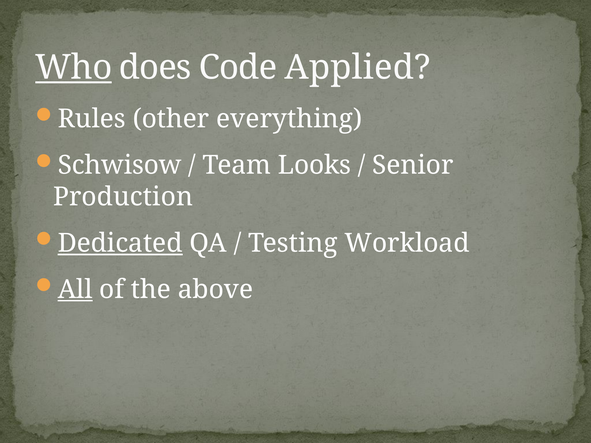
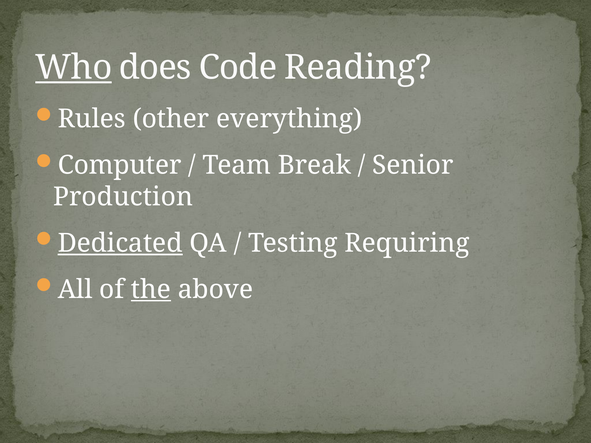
Applied: Applied -> Reading (358, 67)
Schwisow: Schwisow -> Computer (120, 165)
Looks: Looks -> Break (314, 165)
Workload: Workload -> Requiring (407, 243)
All underline: present -> none (75, 290)
the underline: none -> present (151, 290)
